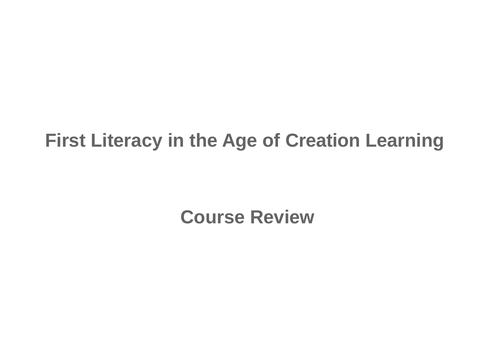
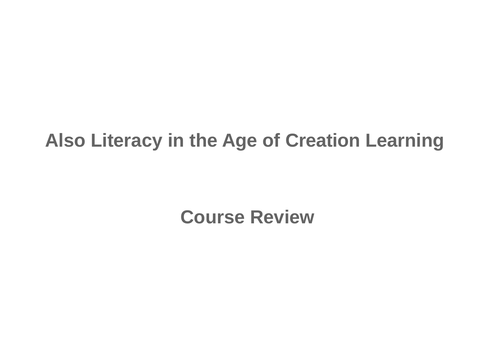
First: First -> Also (65, 140)
